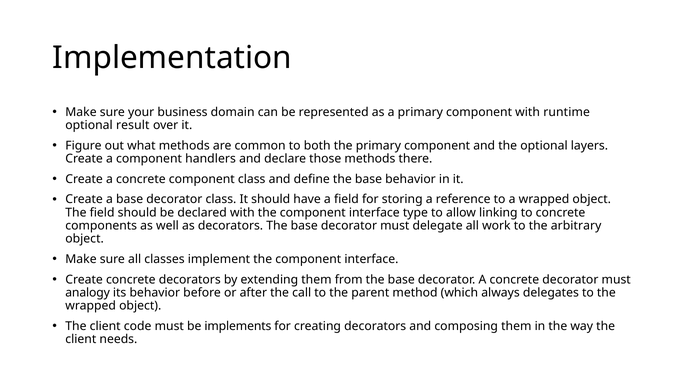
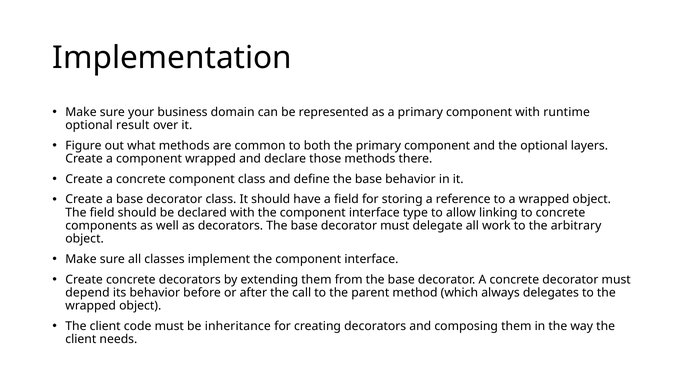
component handlers: handlers -> wrapped (211, 159)
analogy: analogy -> depend (87, 293)
implements: implements -> inheritance (238, 326)
